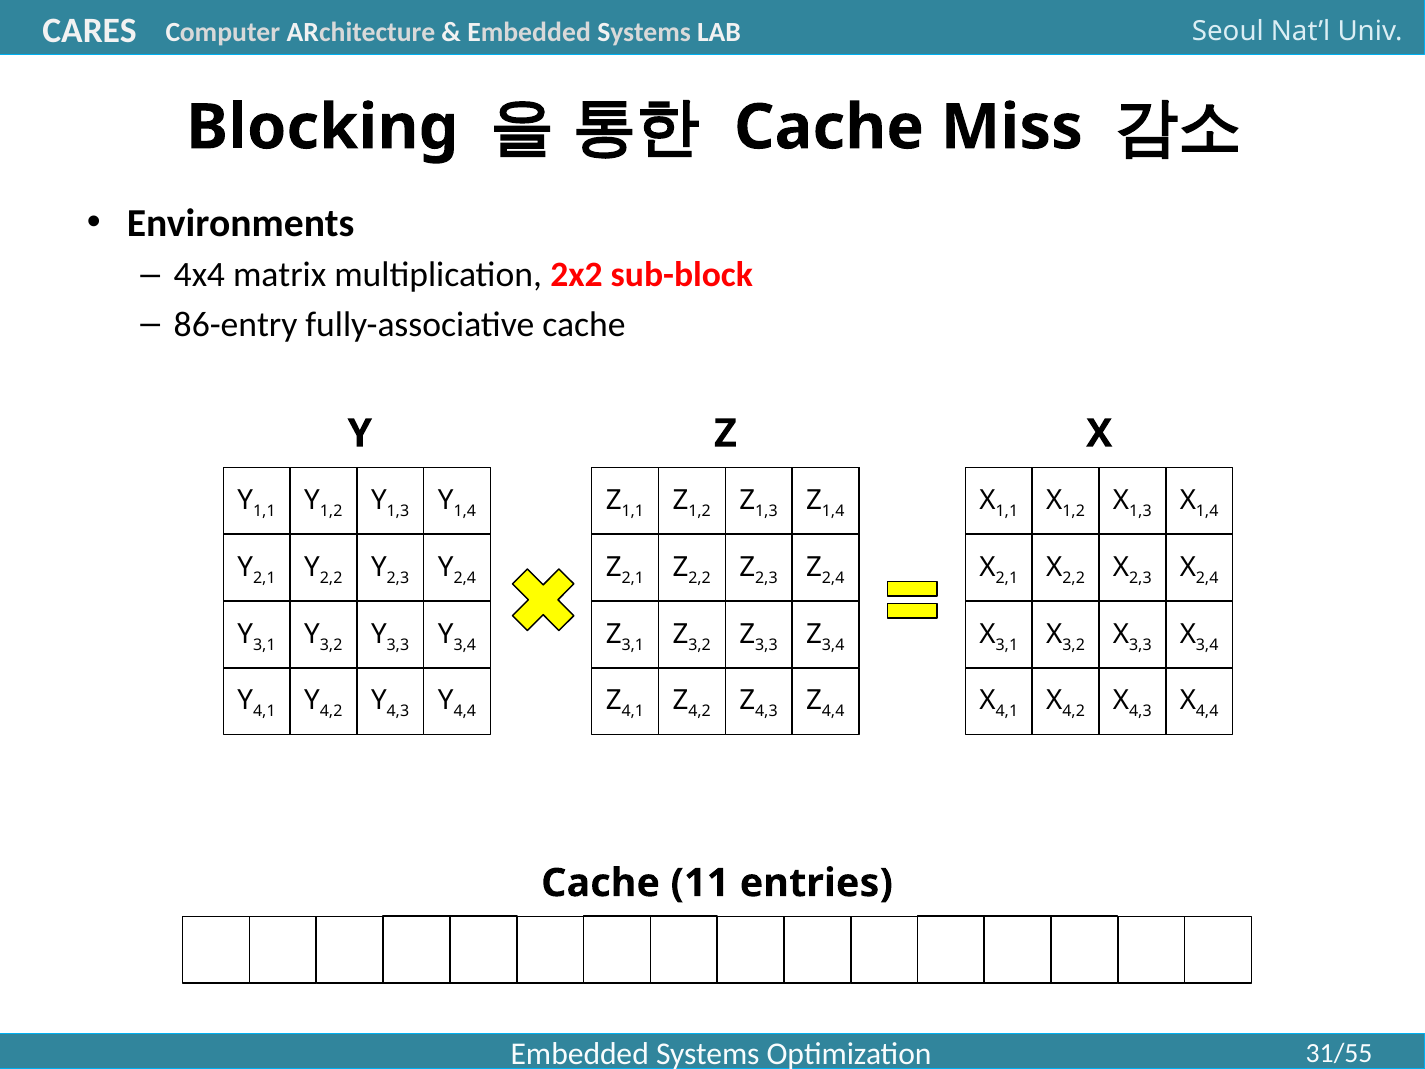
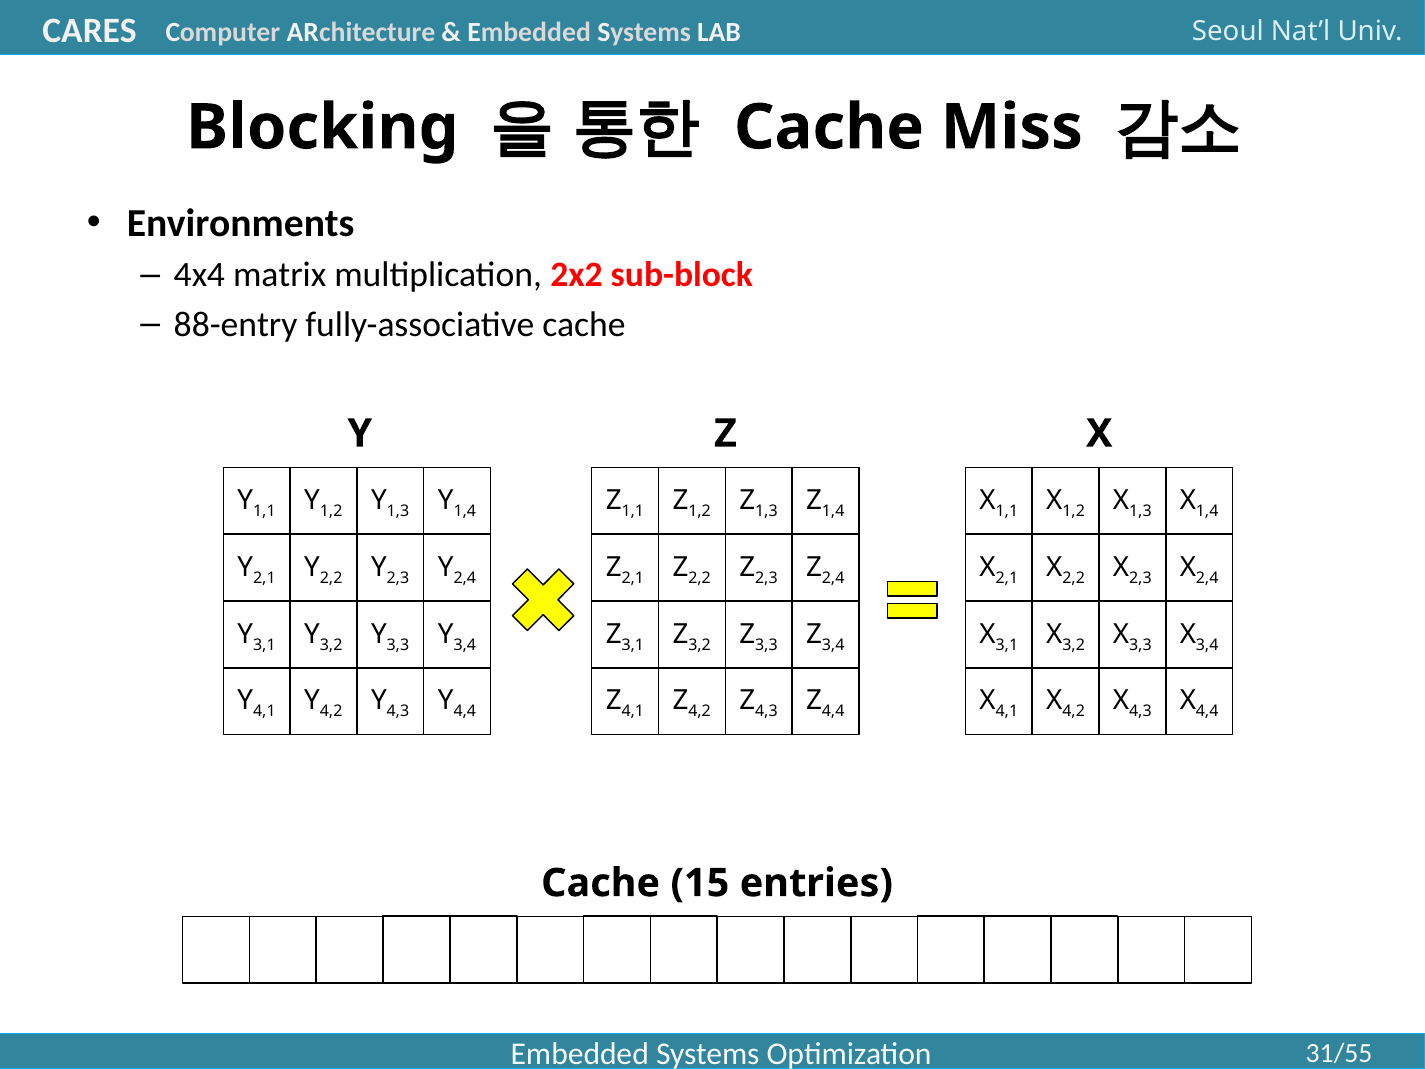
86-entry: 86-entry -> 88-entry (236, 325)
11: 11 -> 15 (700, 883)
